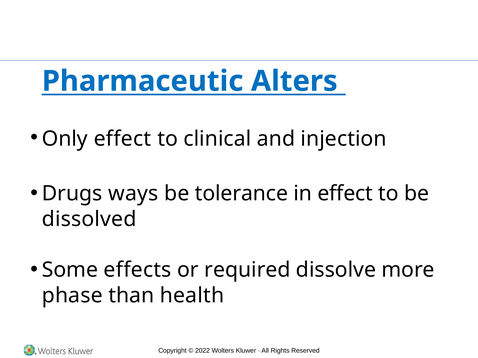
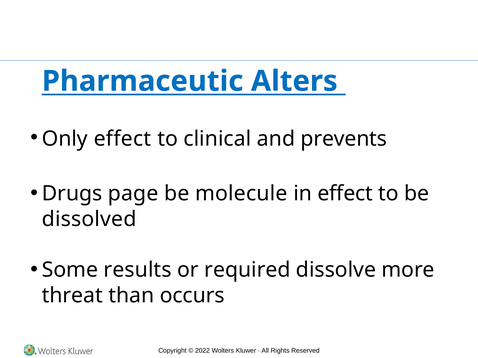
injection: injection -> prevents (344, 139)
ways: ways -> page (133, 194)
tolerance: tolerance -> molecule (241, 194)
effects: effects -> results (138, 270)
phase: phase -> threat (72, 296)
health: health -> occurs (192, 296)
